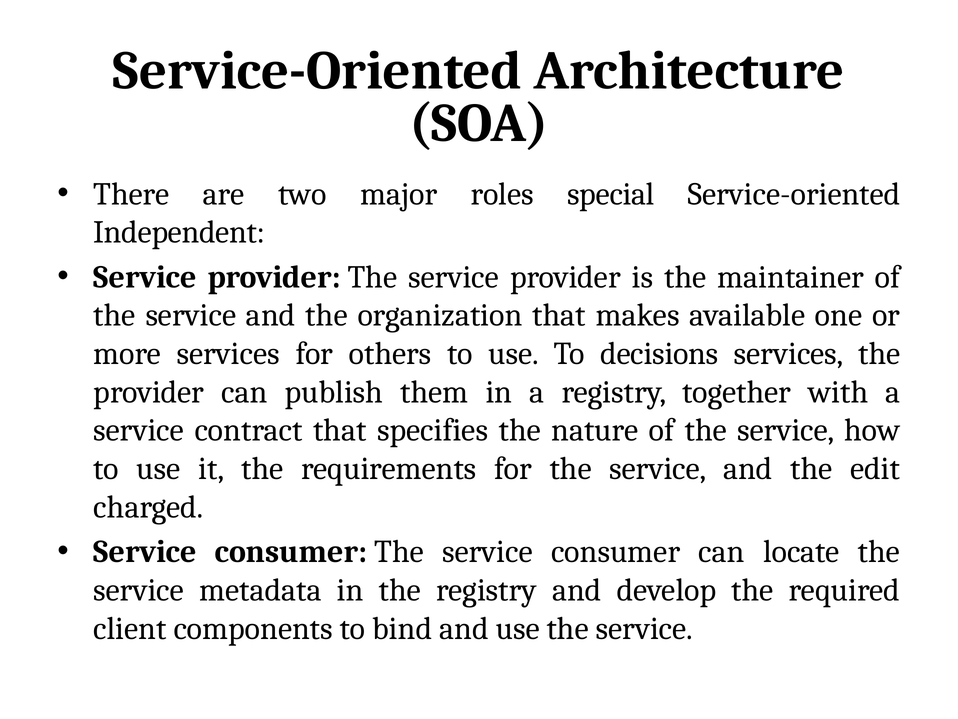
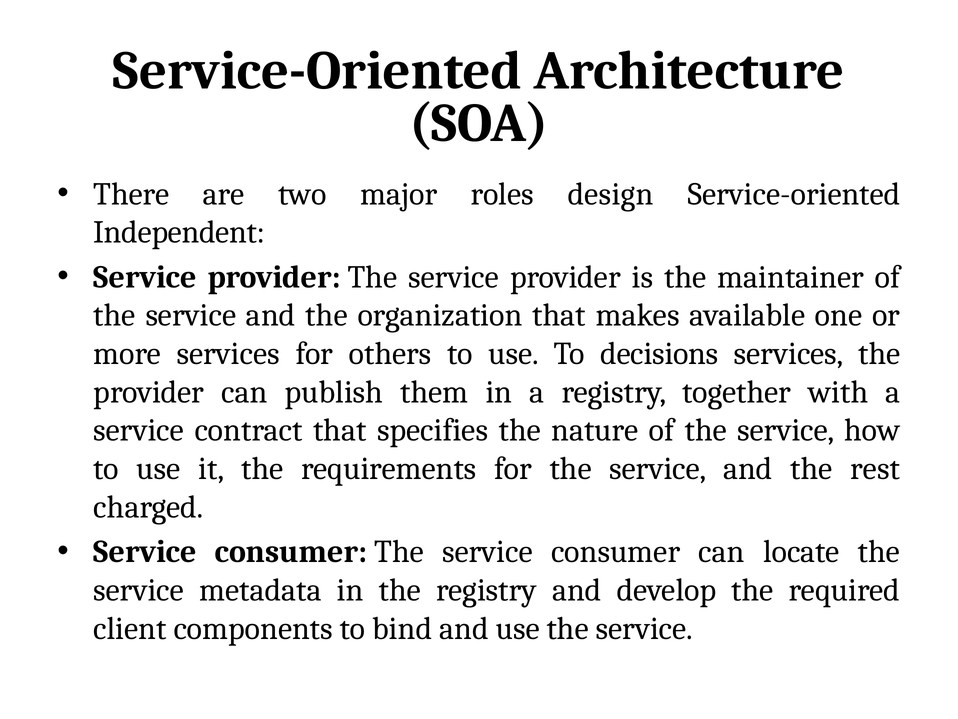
special: special -> design (611, 194)
edit: edit -> rest (875, 468)
